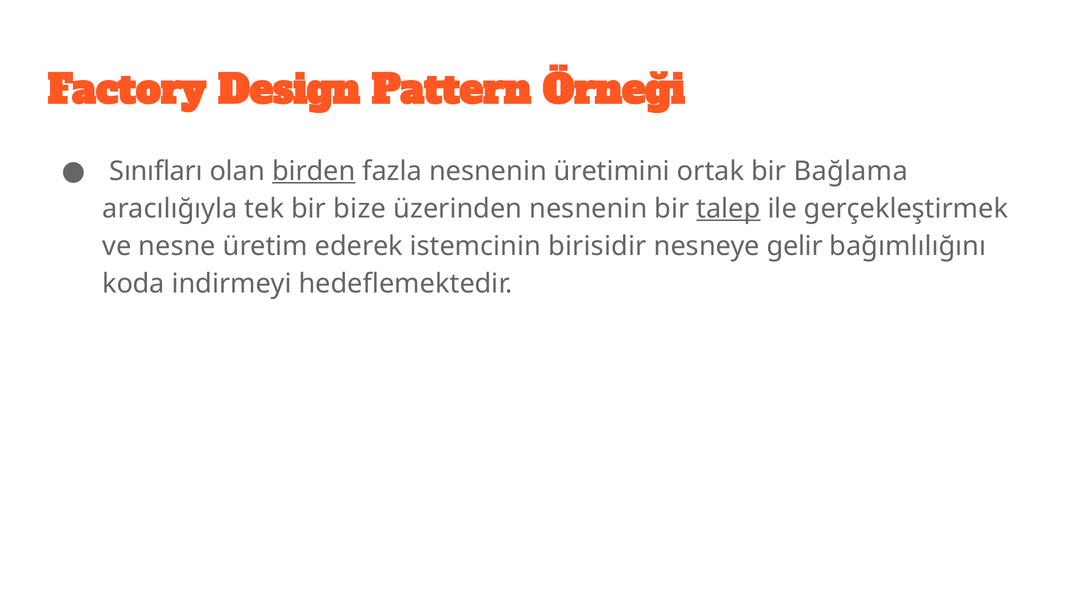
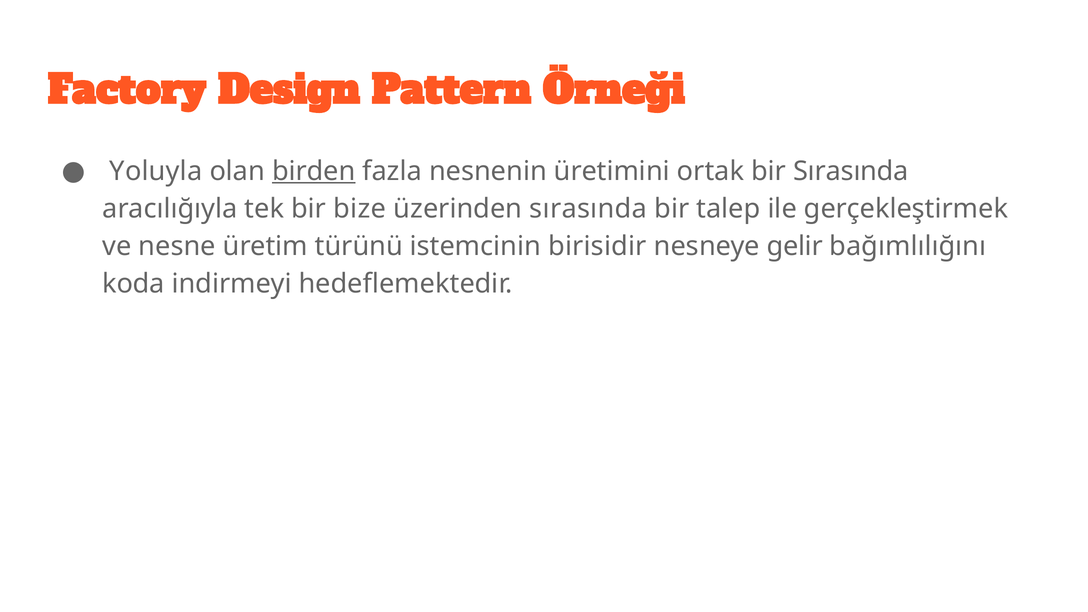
Sınıfları: Sınıfları -> Yoluyla (156, 171)
bir Bağlama: Bağlama -> Sırasında (851, 171)
üzerinden nesnenin: nesnenin -> sırasında (588, 209)
talep underline: present -> none (728, 209)
ederek: ederek -> türünü (359, 246)
